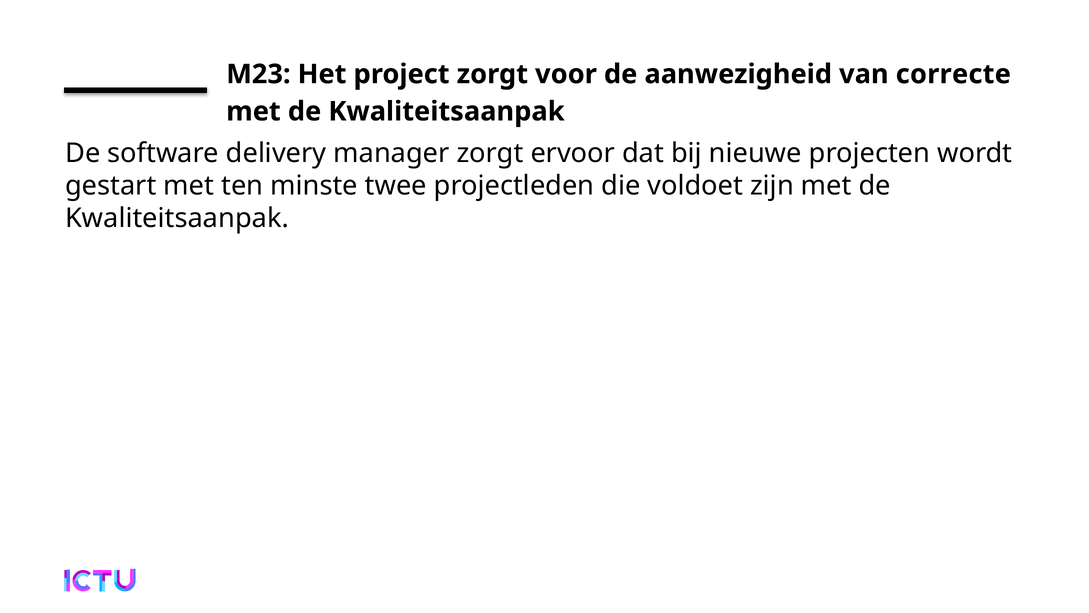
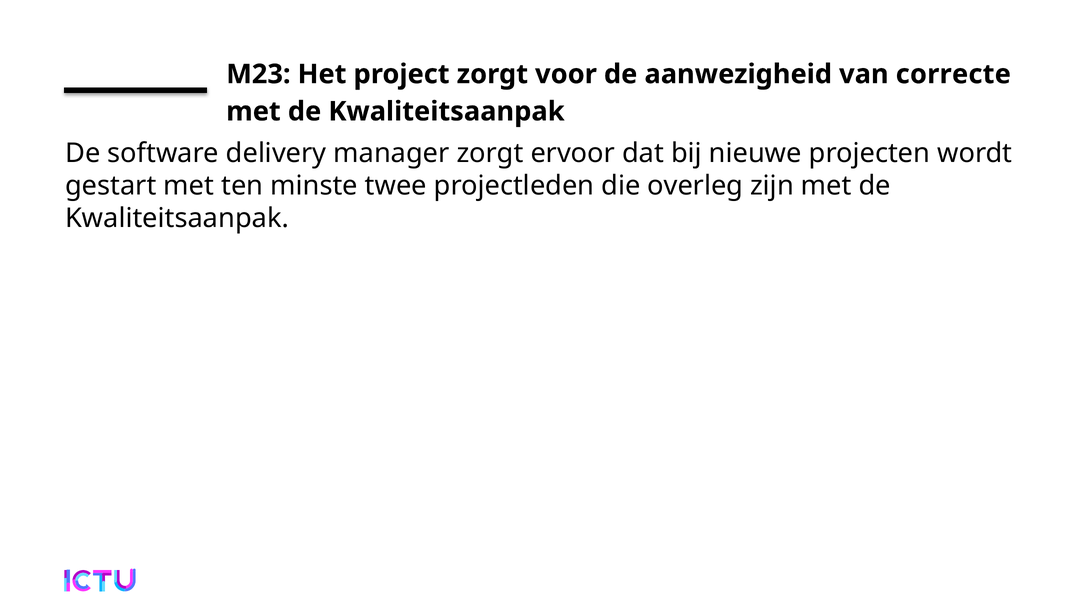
voldoet: voldoet -> overleg (695, 186)
